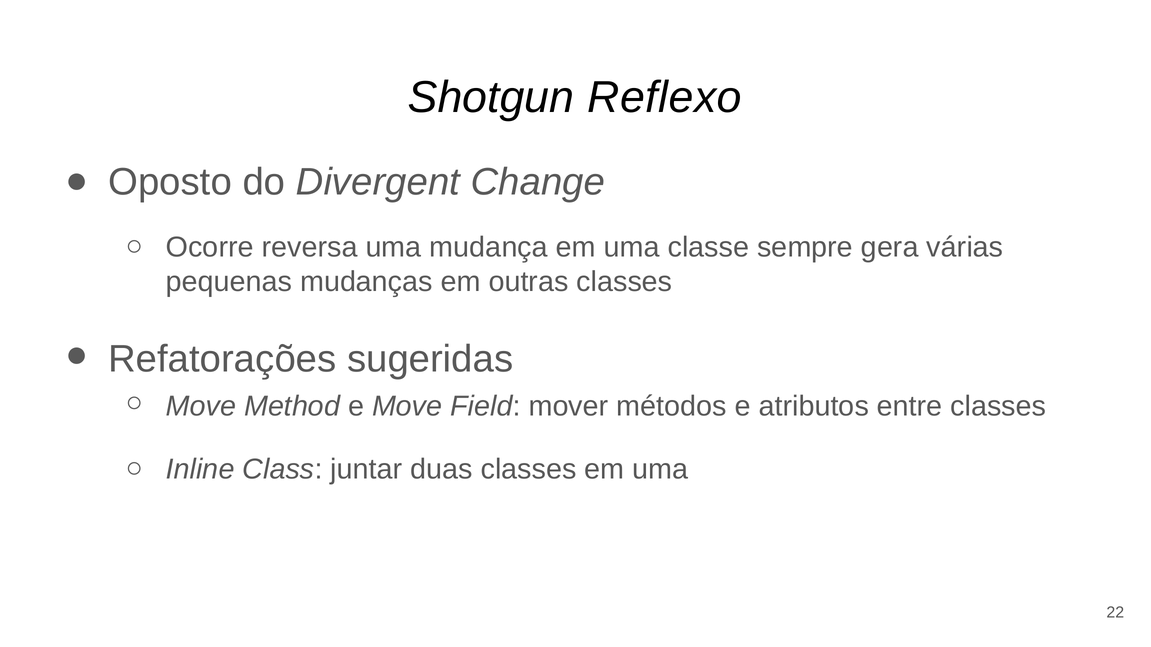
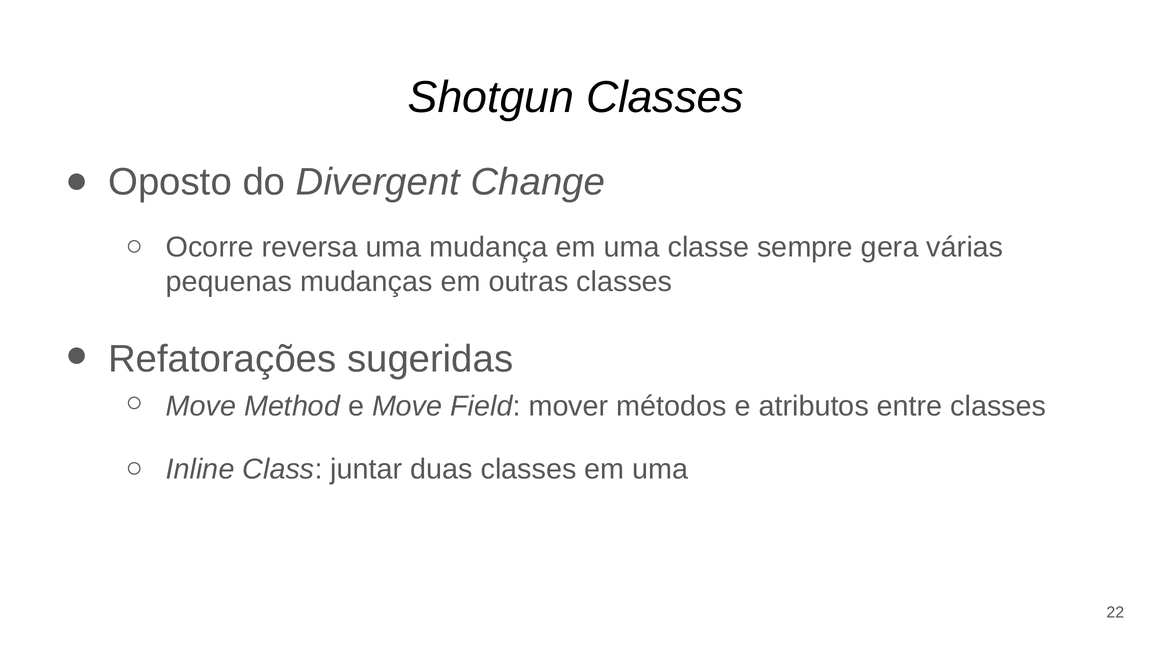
Shotgun Reflexo: Reflexo -> Classes (665, 98)
